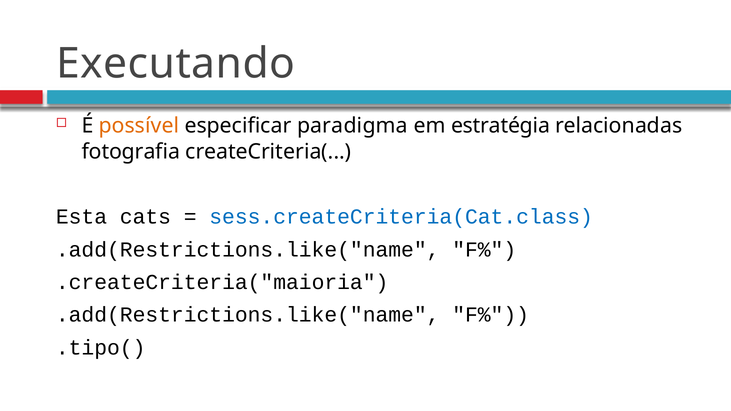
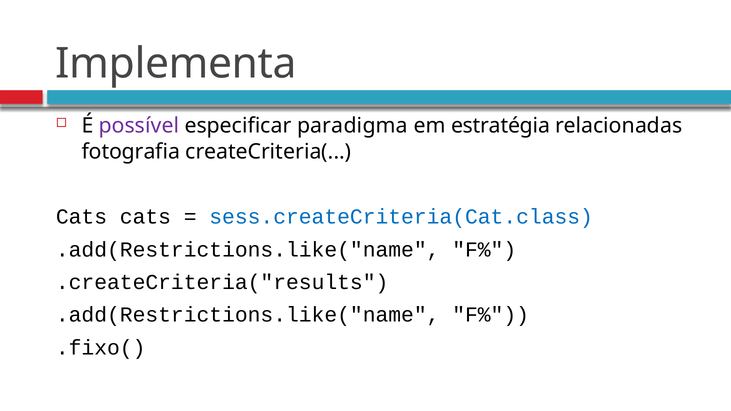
Executando: Executando -> Implementa (176, 64)
possível colour: orange -> purple (139, 126)
Esta: Esta -> Cats (82, 217)
.createCriteria("maioria: .createCriteria("maioria -> .createCriteria("results (222, 282)
.tipo(: .tipo( -> .fixo( (101, 348)
